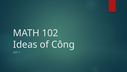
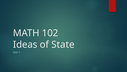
Công: Công -> State (63, 44)
